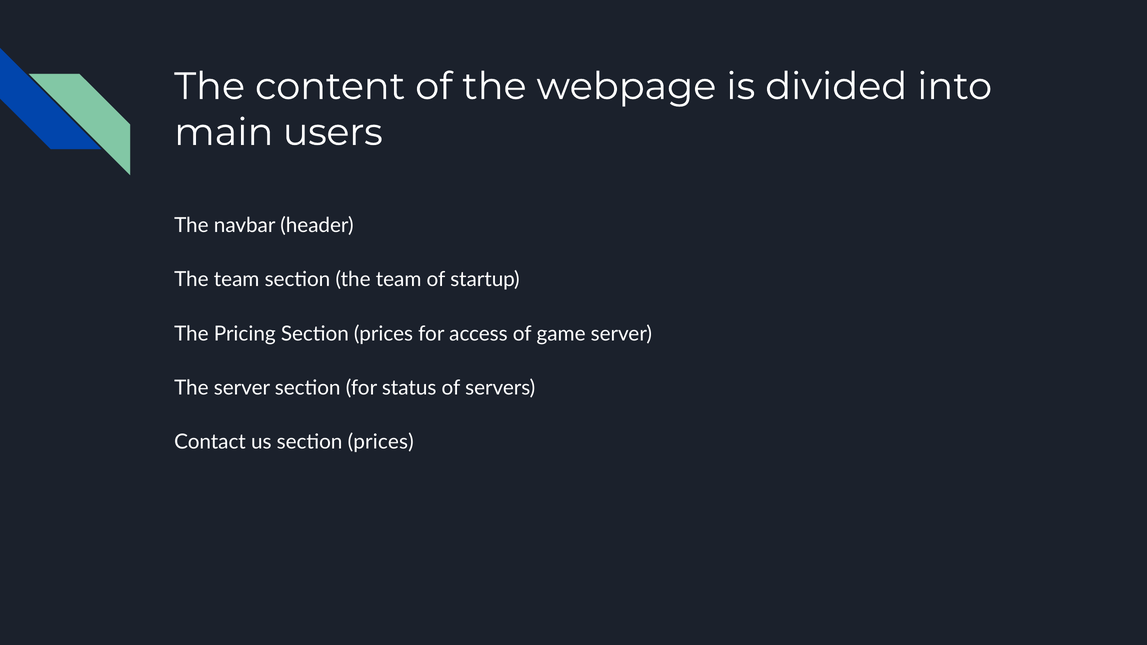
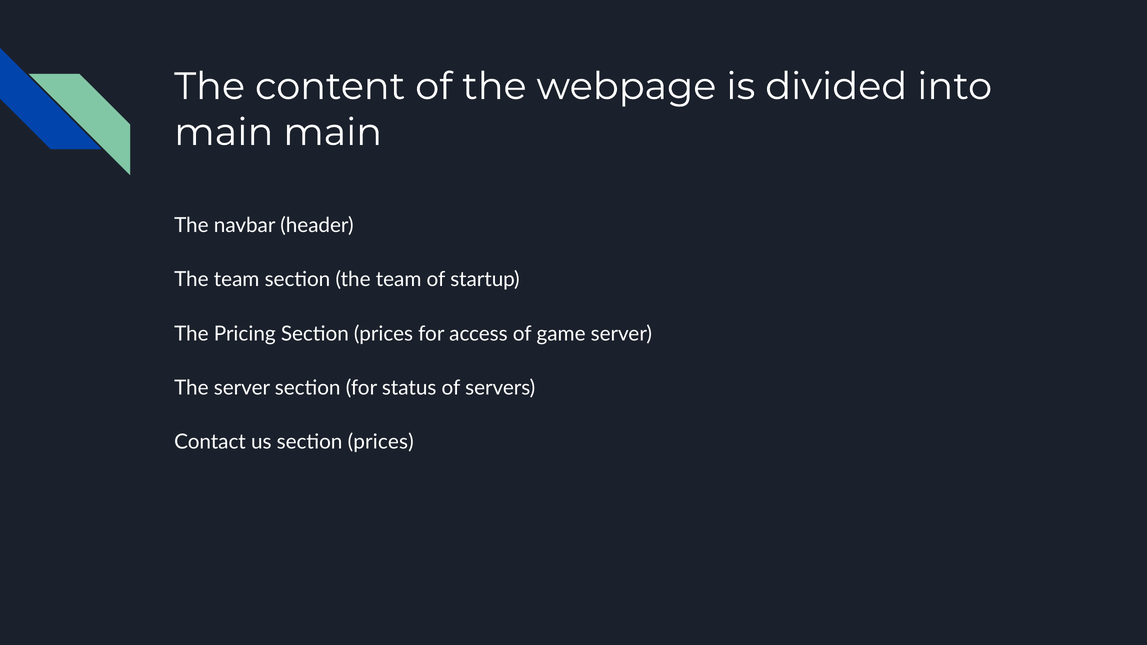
main users: users -> main (333, 132)
